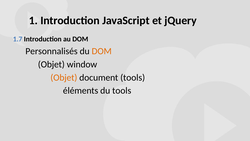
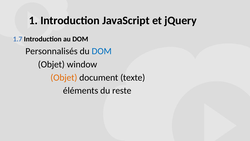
DOM colour: orange -> blue (102, 51)
document tools: tools -> texte (133, 77)
du tools: tools -> reste (122, 90)
